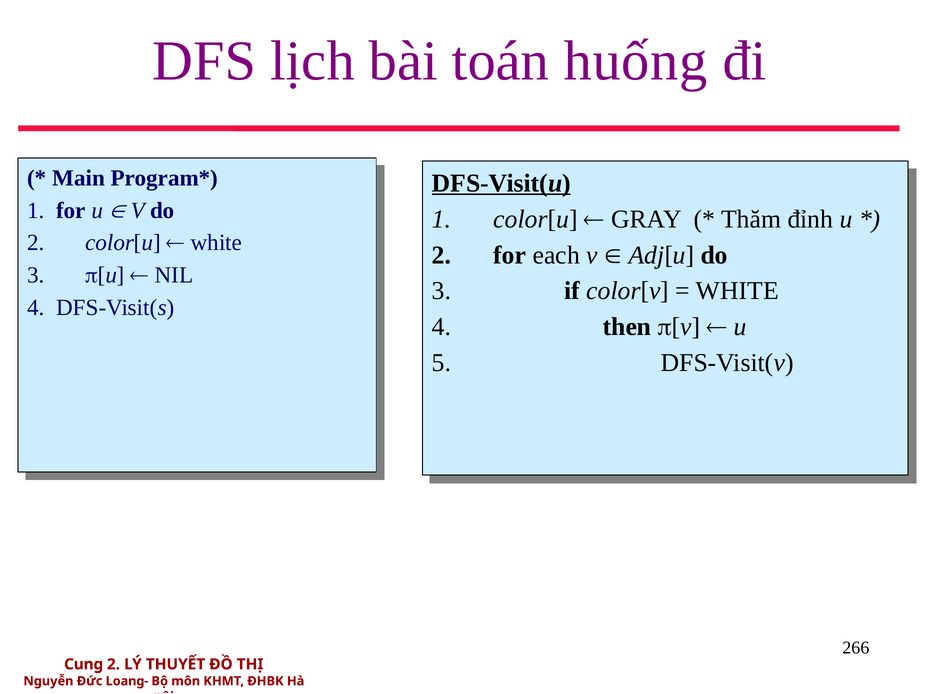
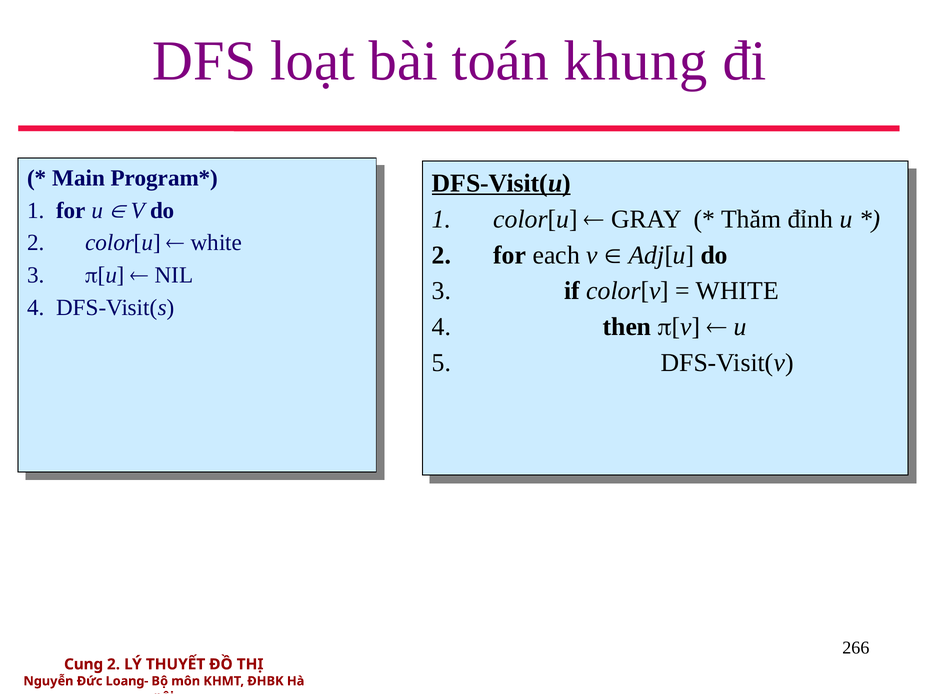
lịch: lịch -> loạt (312, 61)
huống: huống -> khung (636, 61)
